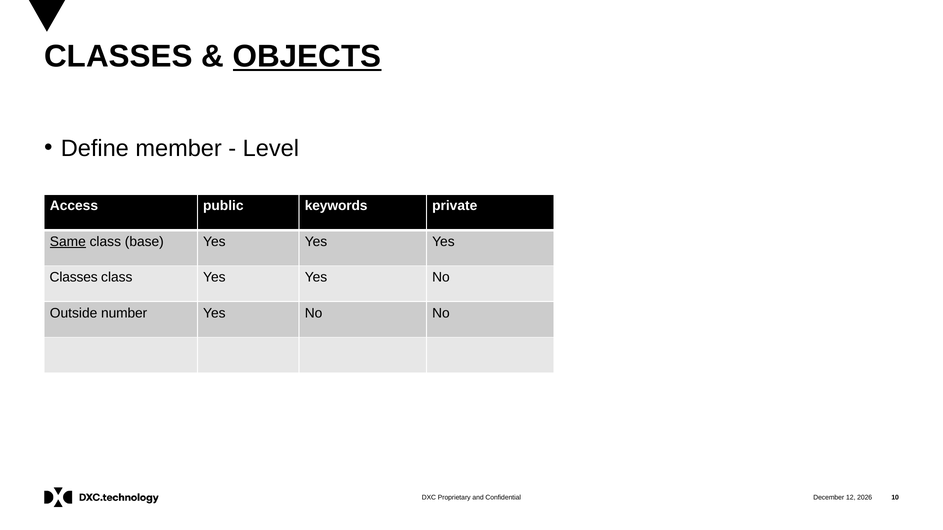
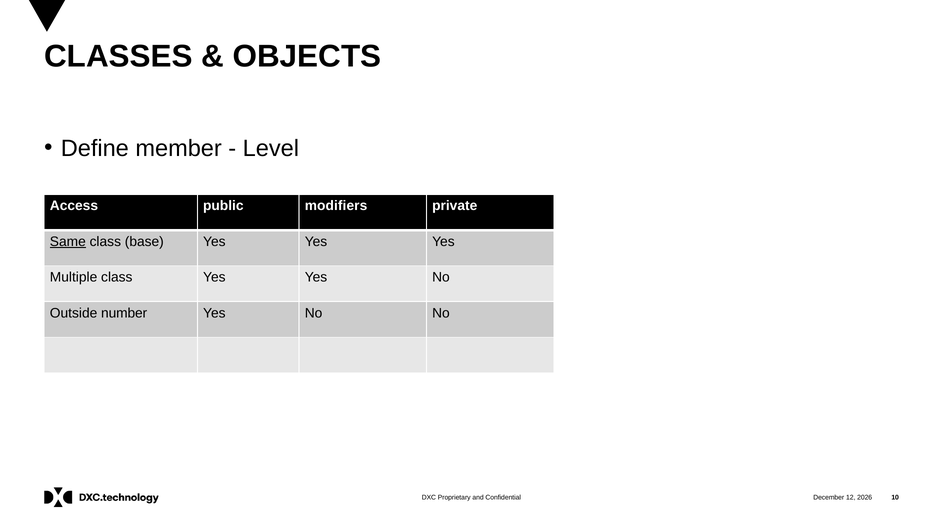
OBJECTS underline: present -> none (307, 57)
keywords: keywords -> modifiers (336, 206)
Classes: Classes -> Multiple (74, 277)
